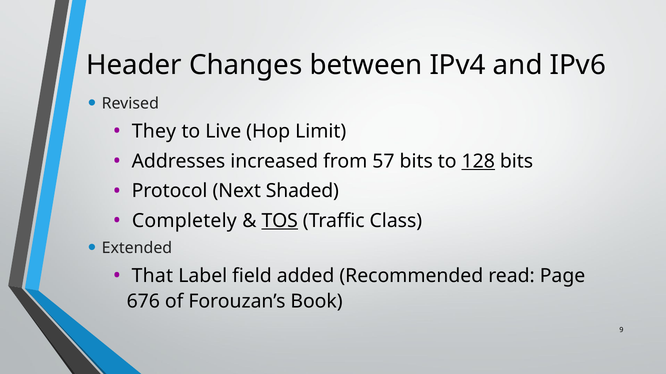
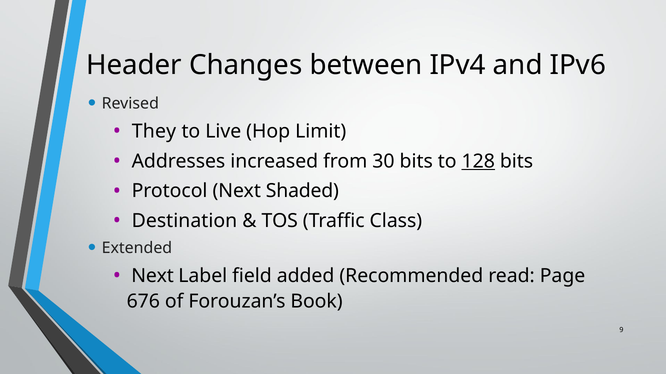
57: 57 -> 30 (383, 161)
Completely: Completely -> Destination (184, 221)
TOS underline: present -> none (280, 221)
That: That -> Next (153, 276)
